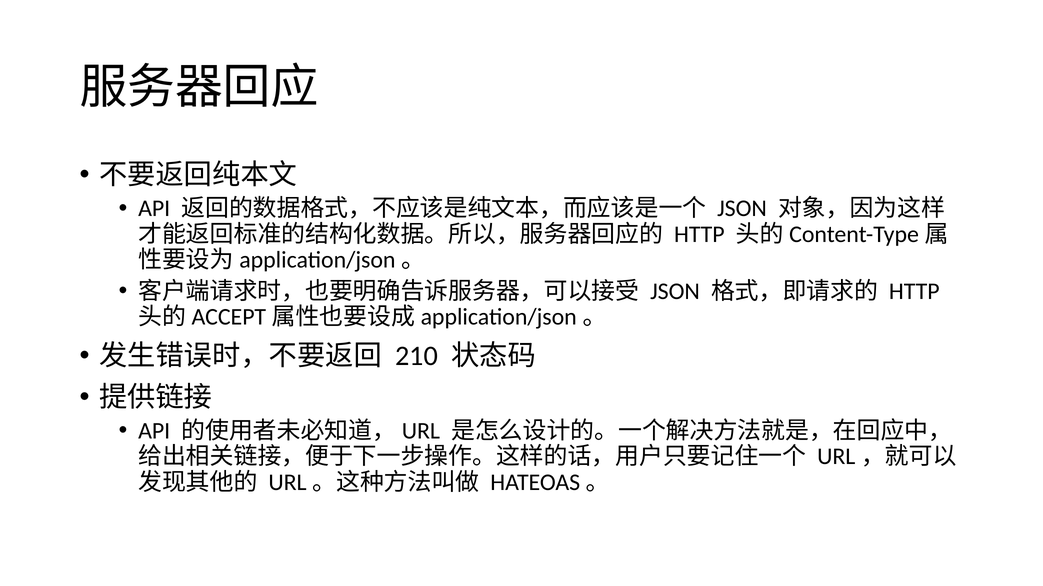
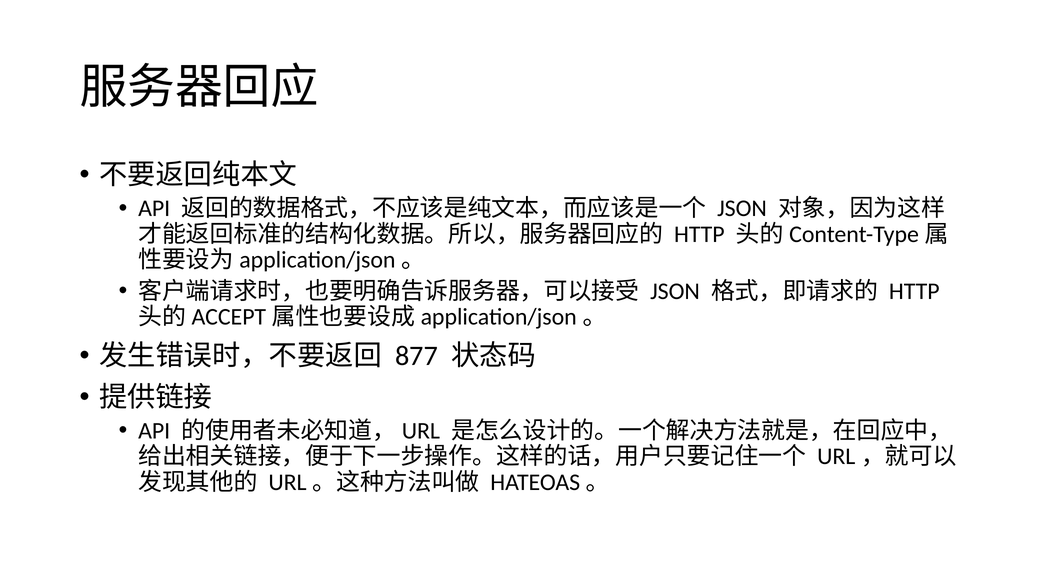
210: 210 -> 877 (416, 356)
